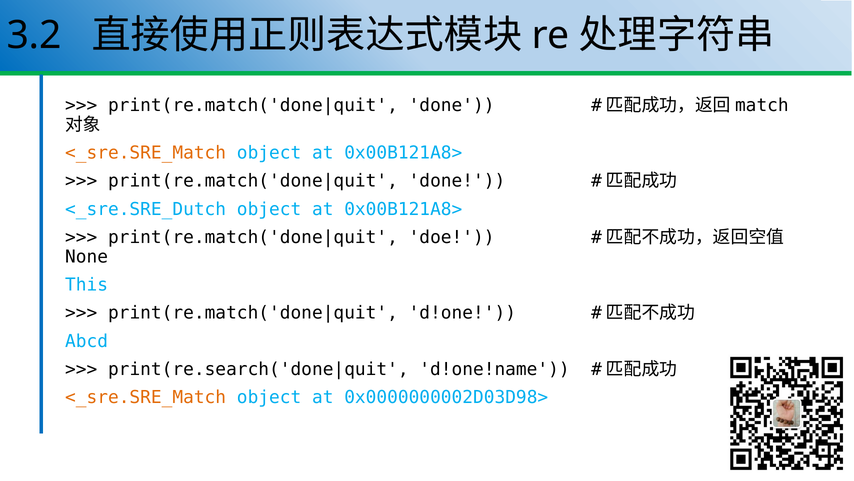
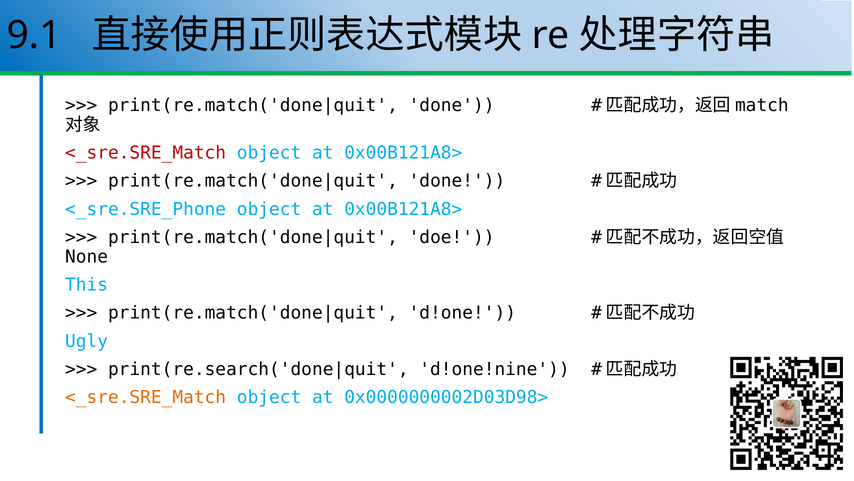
3.2: 3.2 -> 9.1 (34, 35)
<_sre.SRE_Match colour: orange -> red (146, 153)
<_sre.SRE_Dutch: <_sre.SRE_Dutch -> <_sre.SRE_Phone (146, 209)
Abcd: Abcd -> Ugly (87, 341)
d!one!name: d!one!name -> d!one!nine (494, 369)
